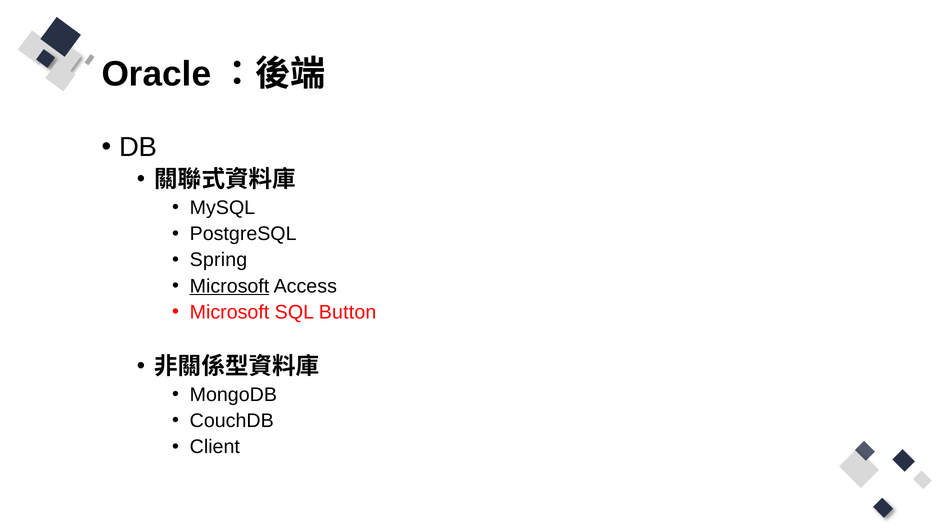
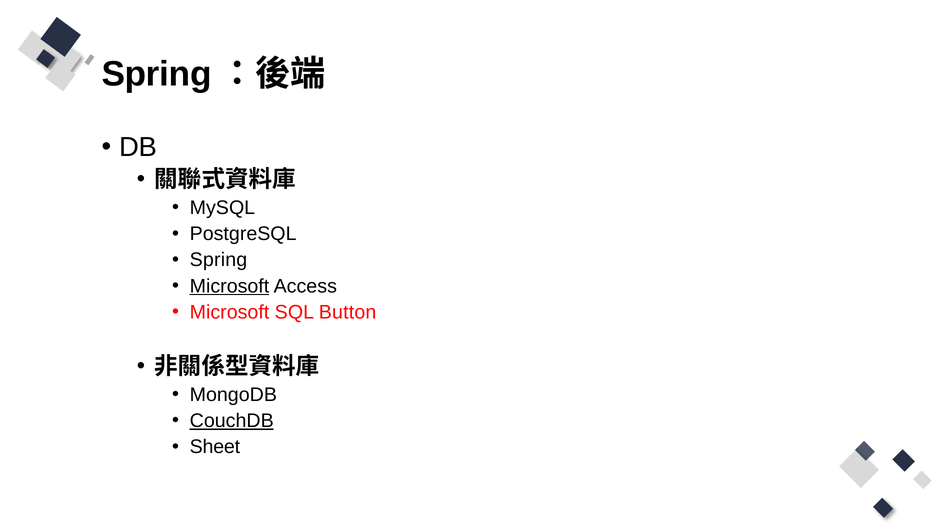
Oracle: Oracle -> Spring (157, 74)
CouchDB underline: none -> present (232, 420)
Client: Client -> Sheet (215, 446)
